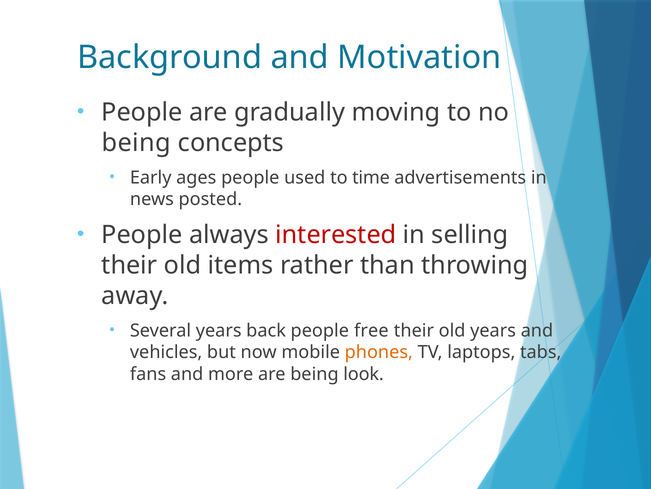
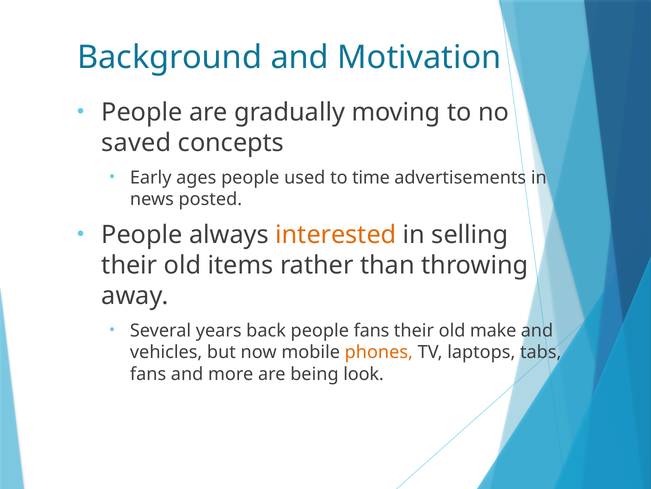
being: being -> saved (136, 143)
interested colour: red -> orange (336, 235)
people free: free -> fans (372, 330)
old years: years -> make (493, 330)
